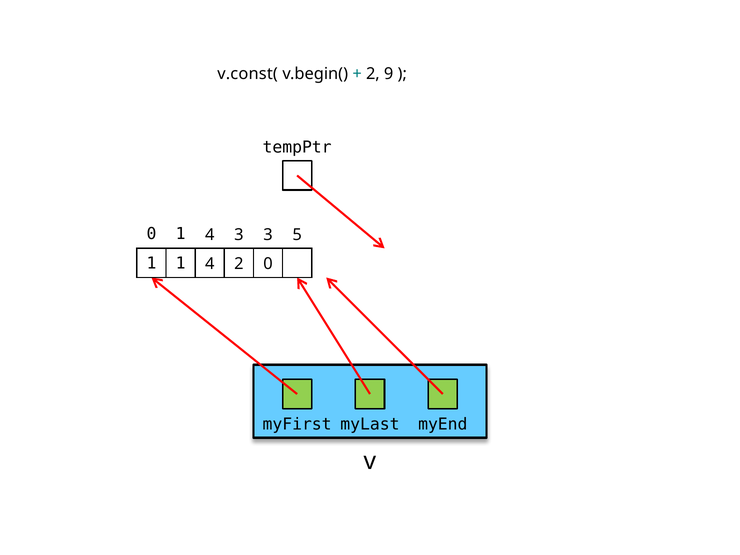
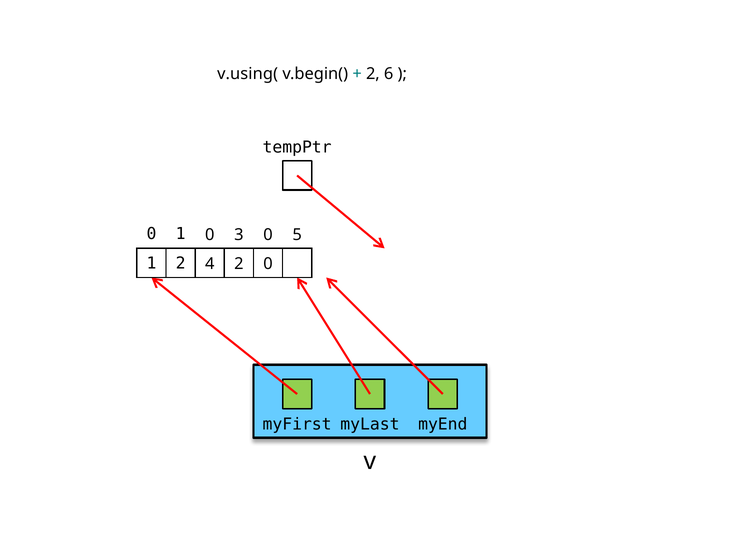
v.const(: v.const( -> v.using( (248, 74)
9: 9 -> 6 (389, 74)
0 1 4: 4 -> 0 (210, 235)
3 3: 3 -> 0 (268, 235)
1 1: 1 -> 2 (181, 263)
